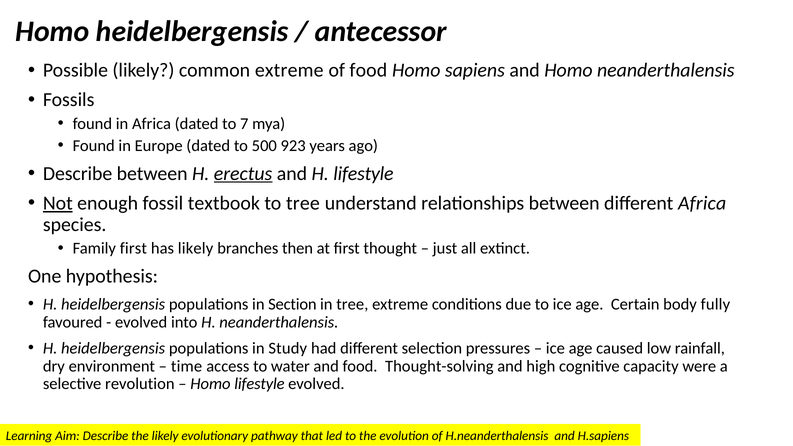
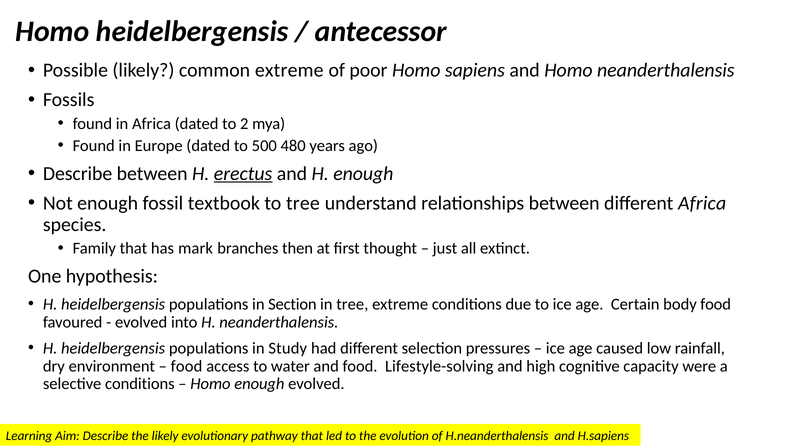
of food: food -> poor (368, 70)
7: 7 -> 2 (244, 124)
923: 923 -> 480 (293, 146)
H lifestyle: lifestyle -> enough (363, 174)
Not underline: present -> none (58, 203)
Family first: first -> that (133, 248)
has likely: likely -> mark (196, 248)
body fully: fully -> food (716, 304)
time: time -> food (187, 366)
Thought-solving: Thought-solving -> Lifestyle-solving (439, 366)
selective revolution: revolution -> conditions (140, 384)
Homo lifestyle: lifestyle -> enough (259, 384)
